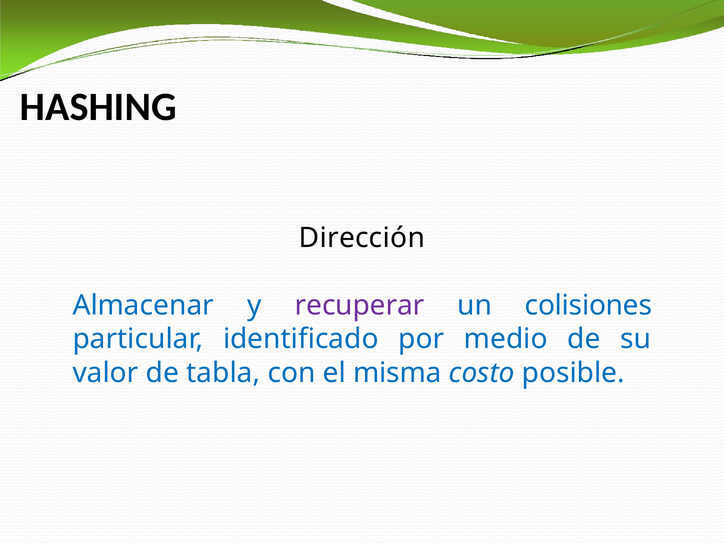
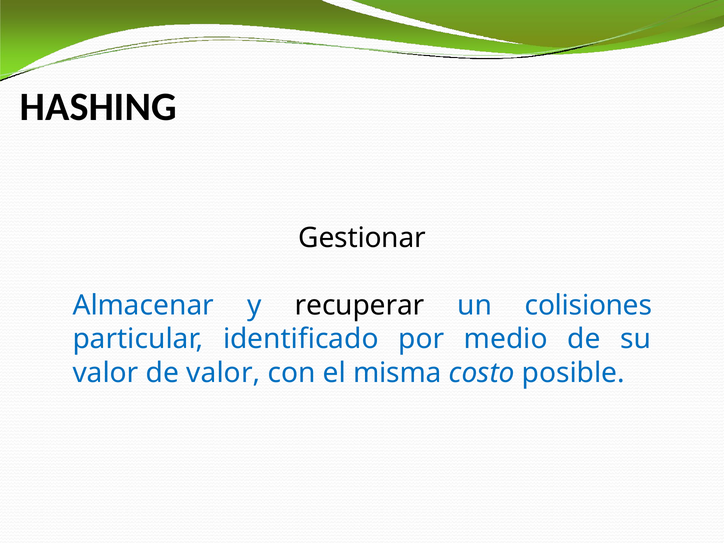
Dirección: Dirección -> Gestionar (362, 238)
recuperar colour: purple -> black (360, 305)
de tabla: tabla -> valor (223, 373)
